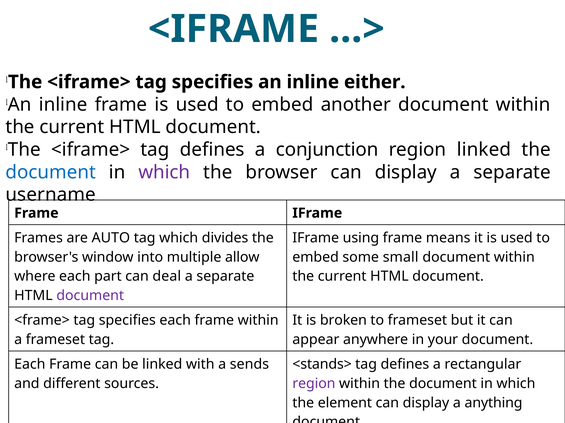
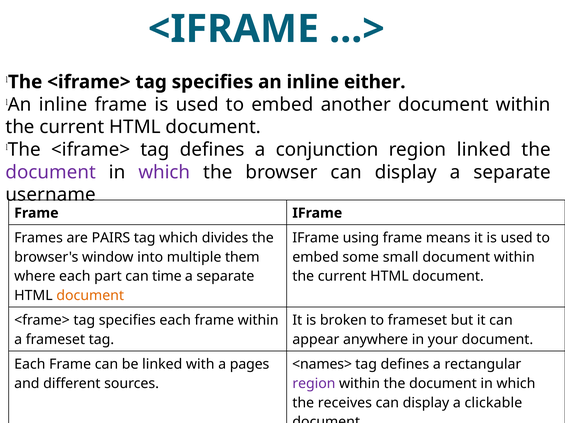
document colour: blue -> purple (51, 173)
AUTO: AUTO -> PAIRS (111, 238)
allow: allow -> them (242, 258)
deal: deal -> time (167, 277)
document colour: purple -> orange (90, 296)
sends: sends -> pages (250, 365)
<stands>: <stands> -> <names> (322, 365)
element: element -> receives (345, 403)
anything: anything -> clickable (493, 403)
